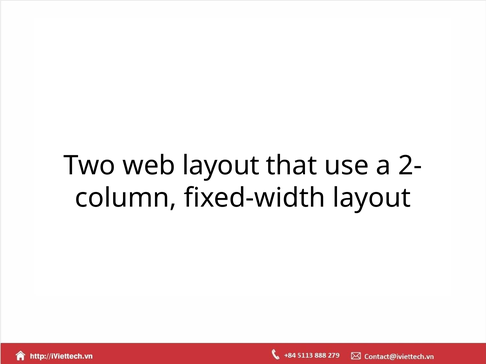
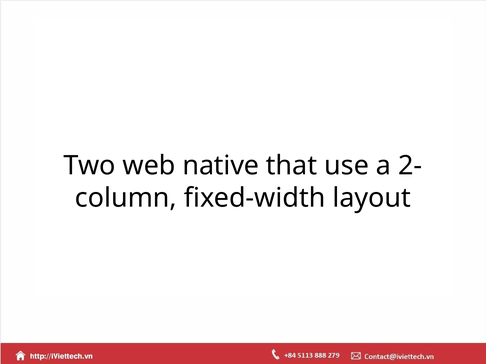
web layout: layout -> native (221, 166)
